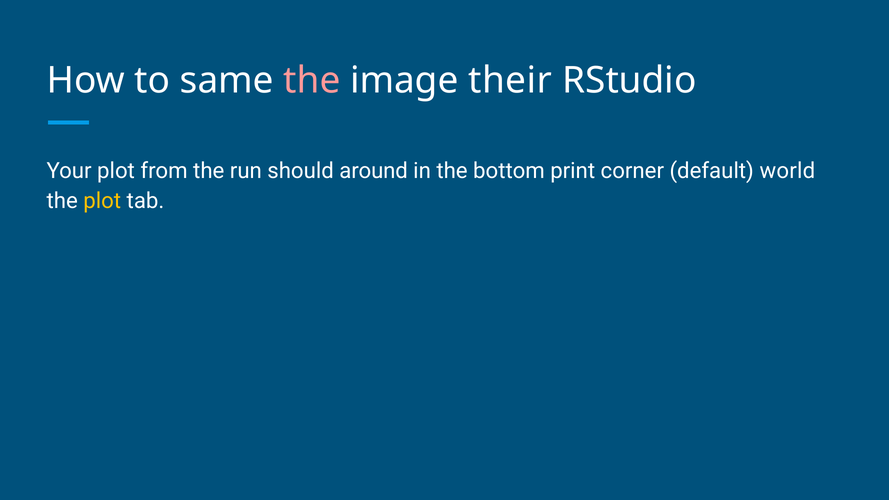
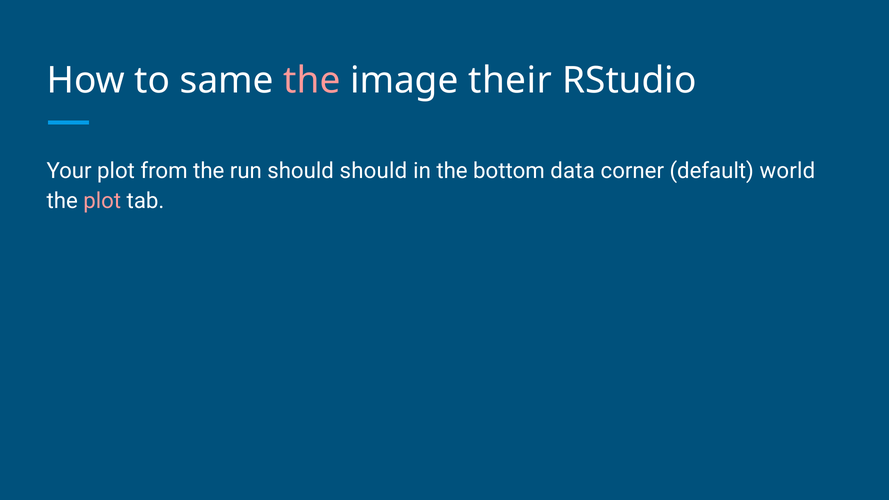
should around: around -> should (373, 171)
print: print -> data (573, 171)
plot colour: yellow -> pink (102, 201)
